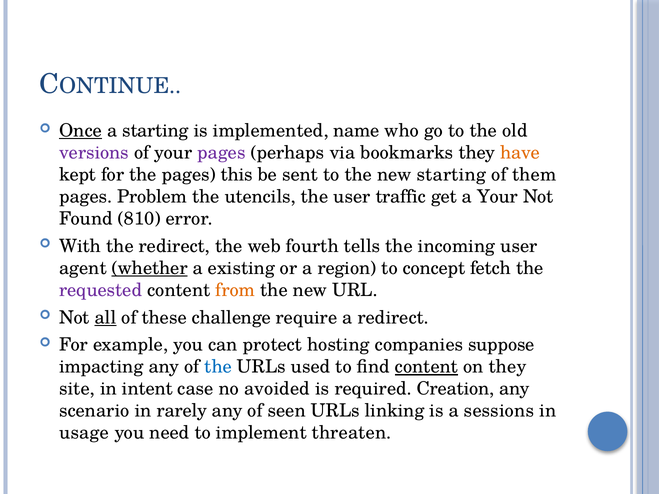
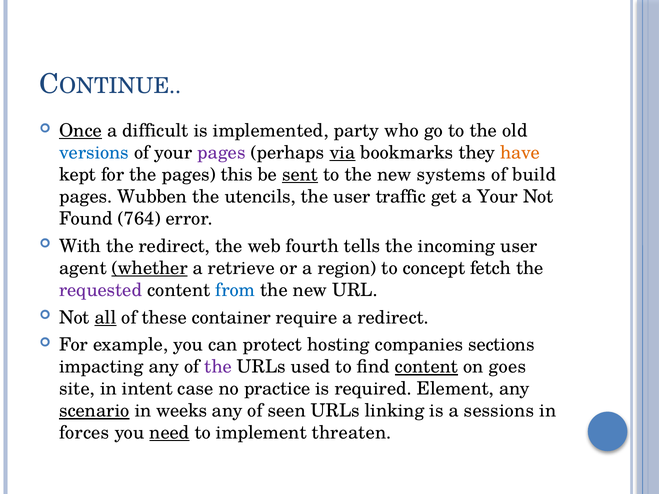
a starting: starting -> difficult (155, 131)
name: name -> party (356, 131)
versions colour: purple -> blue (94, 153)
via underline: none -> present (342, 153)
sent underline: none -> present (300, 175)
new starting: starting -> systems (451, 175)
them: them -> build (534, 175)
Problem: Problem -> Wubben (152, 197)
810: 810 -> 764 (139, 219)
existing: existing -> retrieve (241, 268)
from colour: orange -> blue (235, 290)
challenge: challenge -> container (231, 318)
suppose: suppose -> sections (501, 345)
the colour: blue -> purple (218, 367)
on they: they -> goes (508, 367)
avoided: avoided -> practice (277, 389)
Creation: Creation -> Element (455, 389)
scenario underline: none -> present (94, 411)
rarely: rarely -> weeks (182, 411)
usage: usage -> forces (84, 433)
need underline: none -> present (169, 433)
